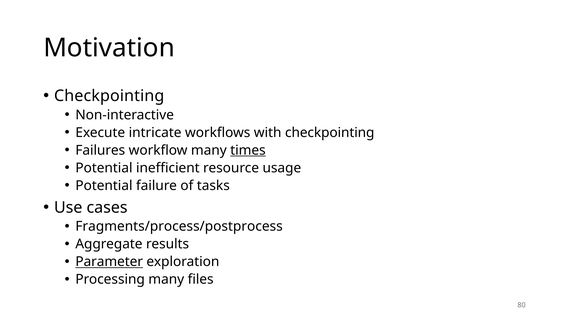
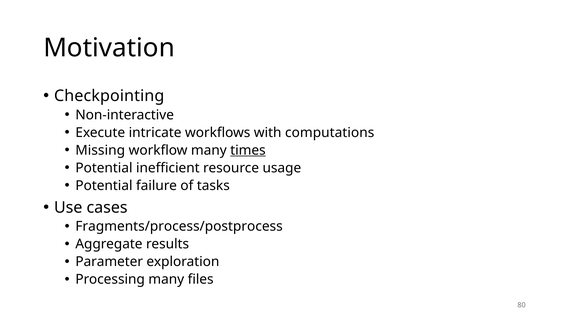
with checkpointing: checkpointing -> computations (330, 133)
Failures: Failures -> Missing (100, 150)
Parameter underline: present -> none (109, 262)
